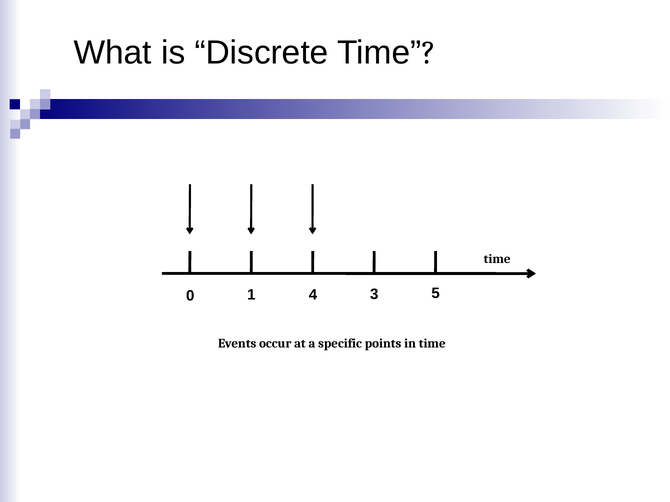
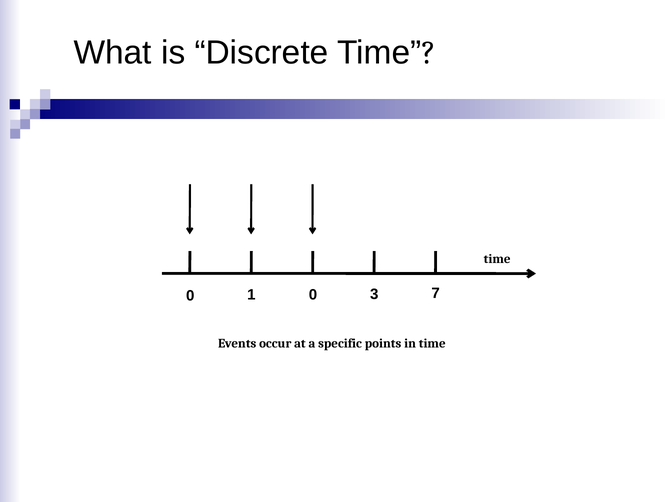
1 4: 4 -> 0 (313, 295)
5: 5 -> 7 (436, 294)
